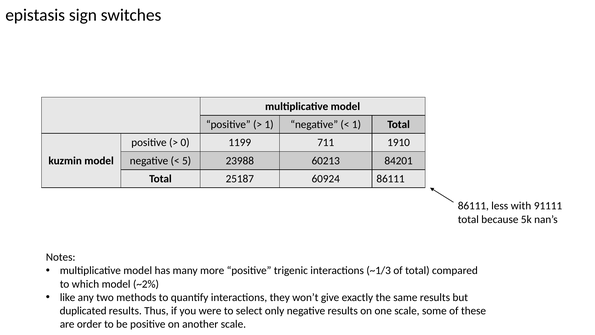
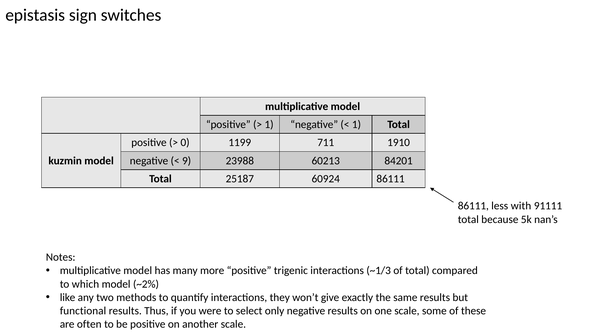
5: 5 -> 9 (187, 161)
duplicated: duplicated -> functional (83, 311)
order: order -> often (89, 324)
